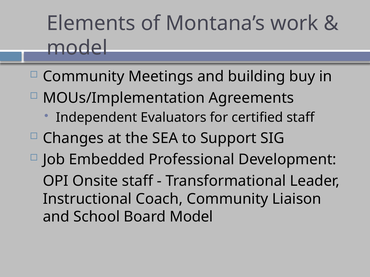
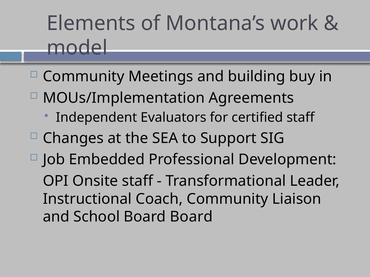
Board Model: Model -> Board (191, 217)
